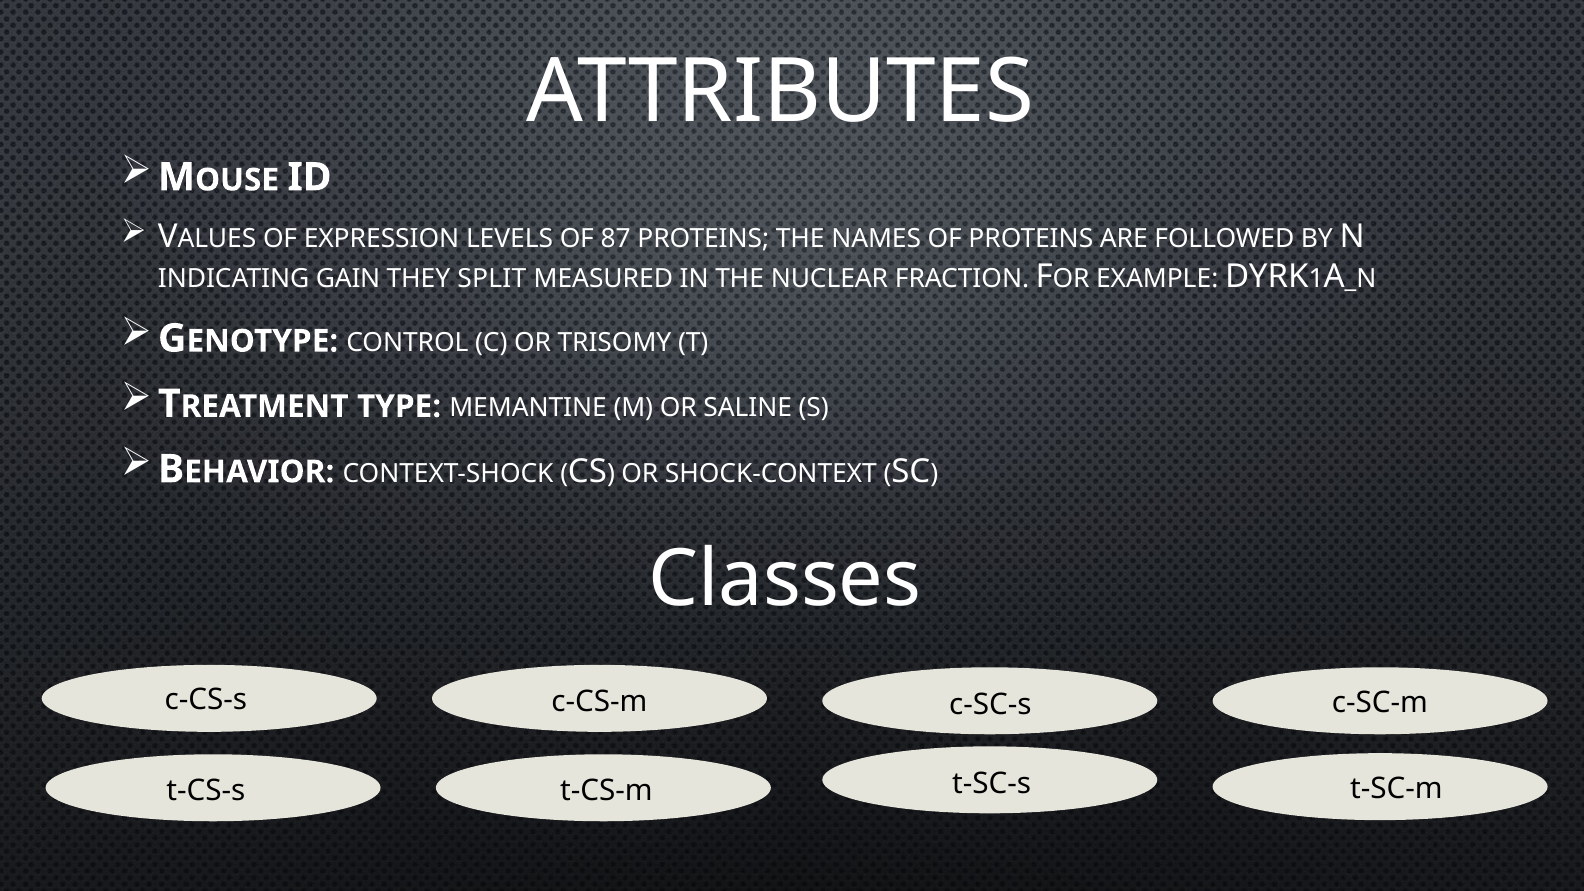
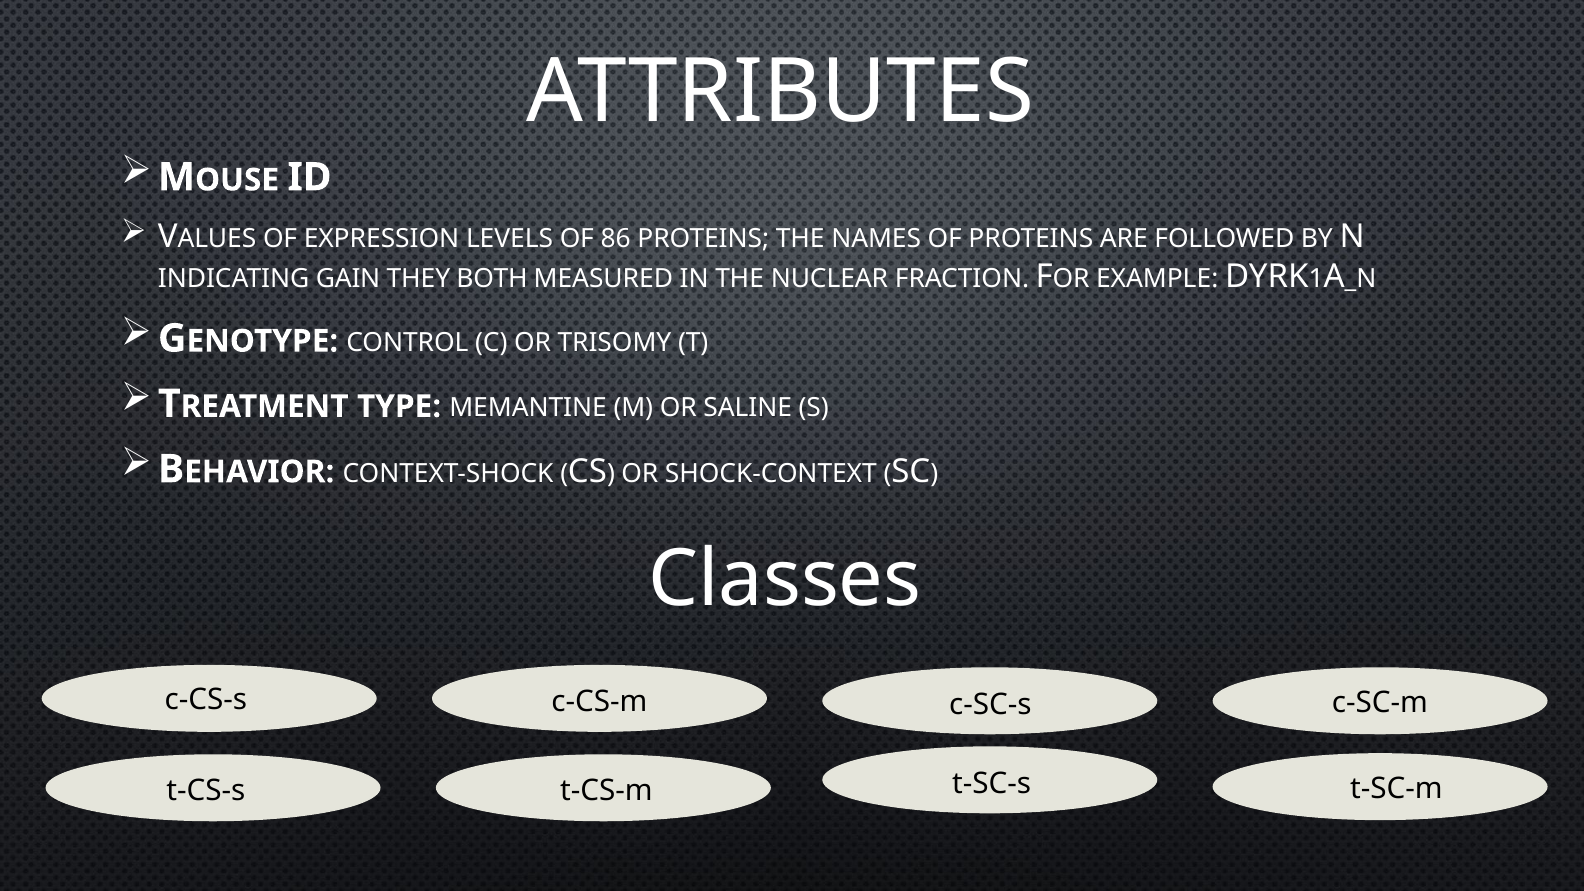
87: 87 -> 86 (616, 239)
SPLIT: SPLIT -> BOTH (492, 279)
